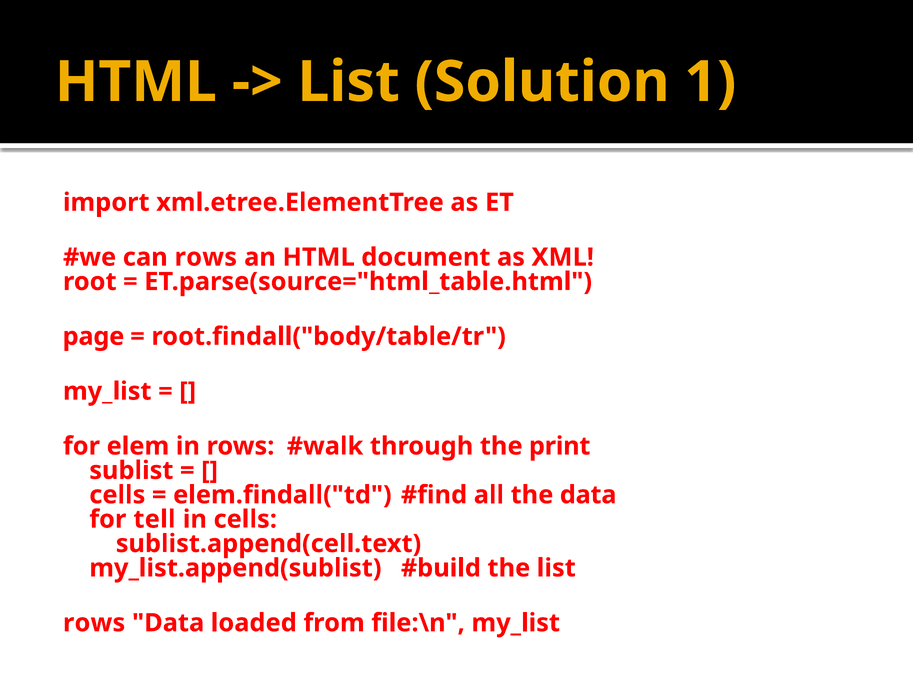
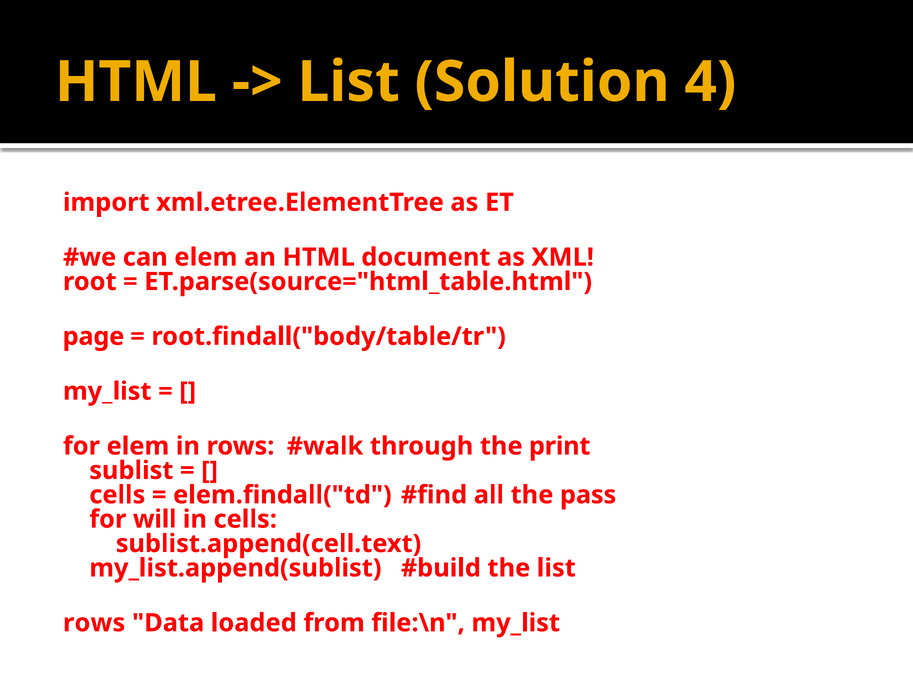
1: 1 -> 4 (710, 82)
can rows: rows -> elem (206, 257)
the data: data -> pass (588, 495)
tell: tell -> will (155, 519)
